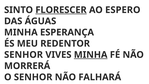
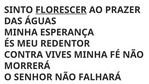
ESPERO: ESPERO -> PRAZER (123, 10)
SENHOR: SENHOR -> CONTRA (24, 55)
MINHA underline: present -> none (91, 55)
